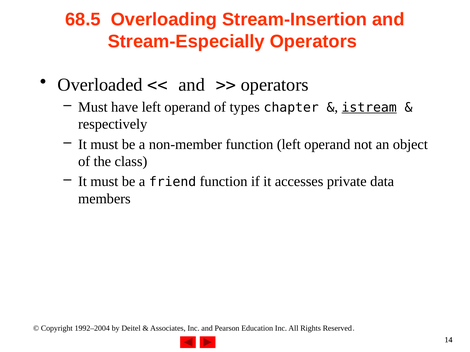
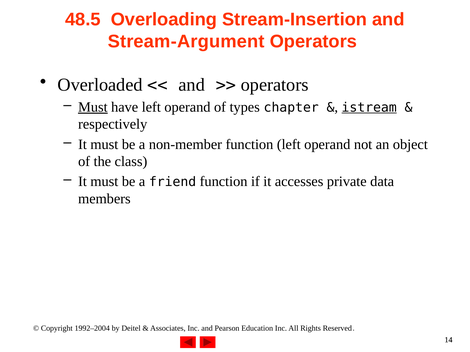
68.5: 68.5 -> 48.5 (83, 20)
Stream-Especially: Stream-Especially -> Stream-Argument (186, 42)
Must underline: none -> present (93, 107)
